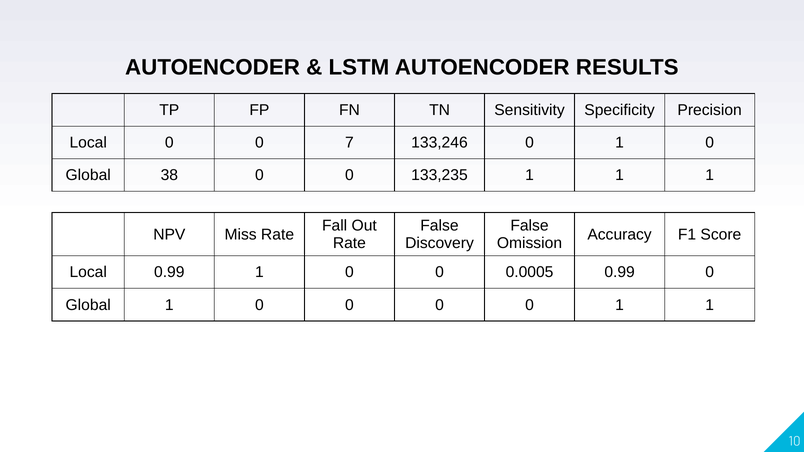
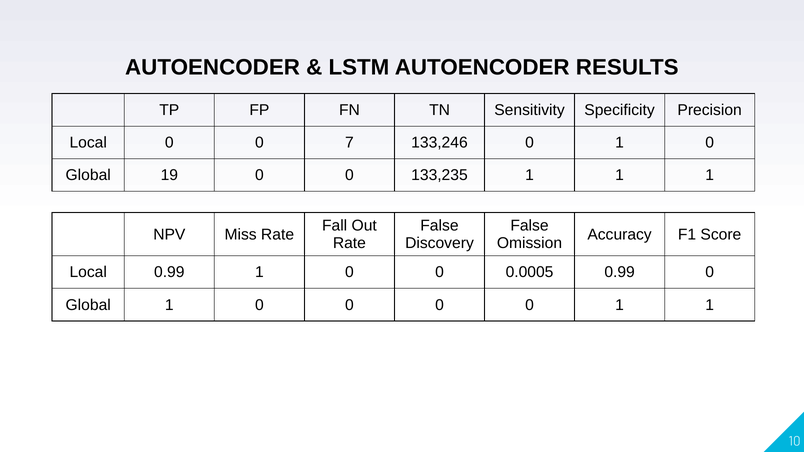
38: 38 -> 19 (169, 175)
